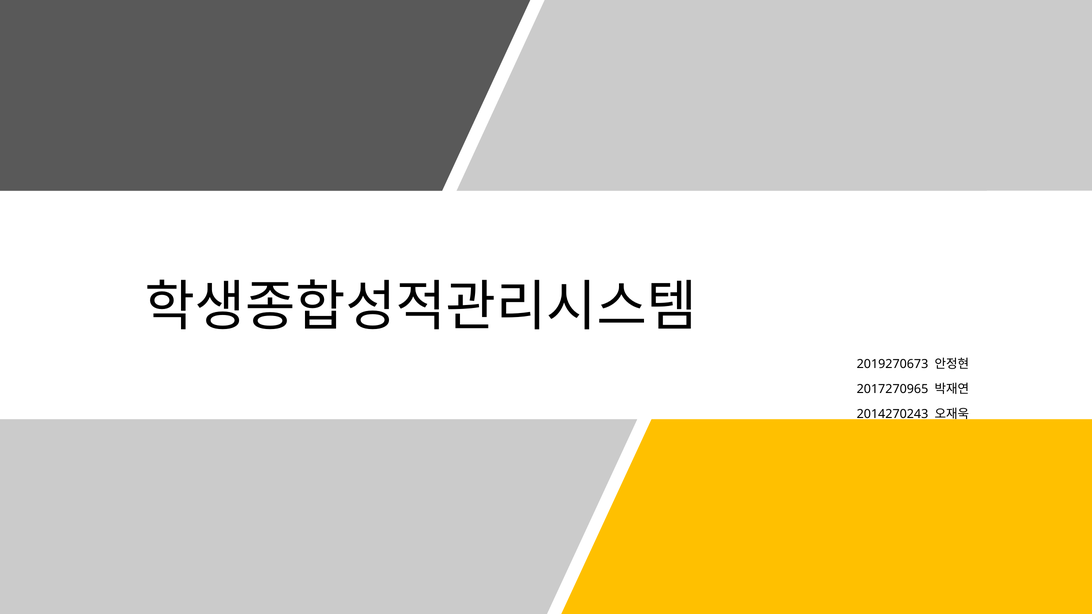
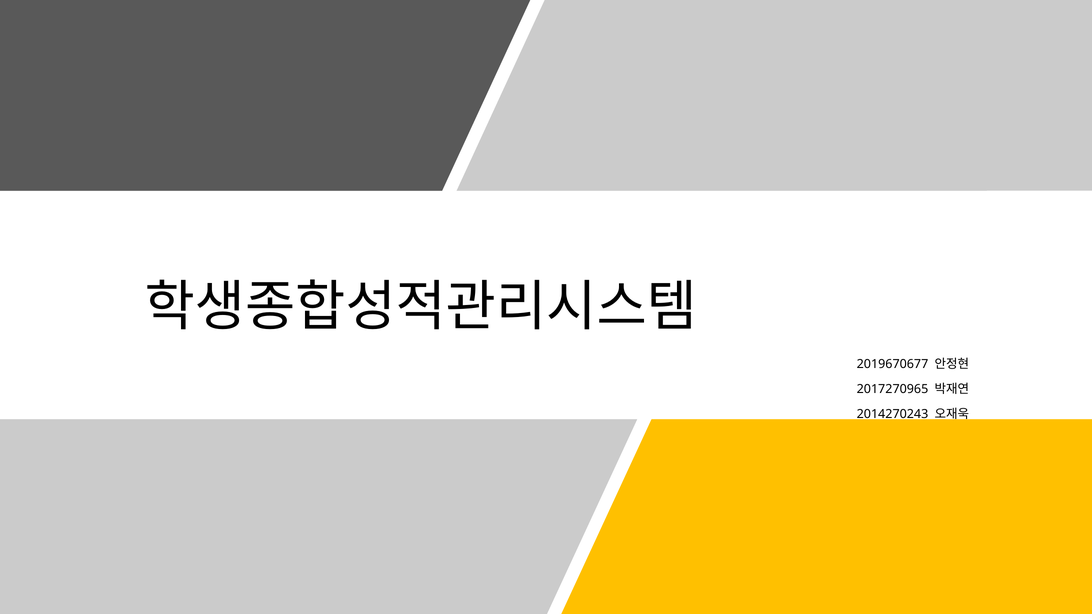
2019270673: 2019270673 -> 2019670677 (892, 364)
